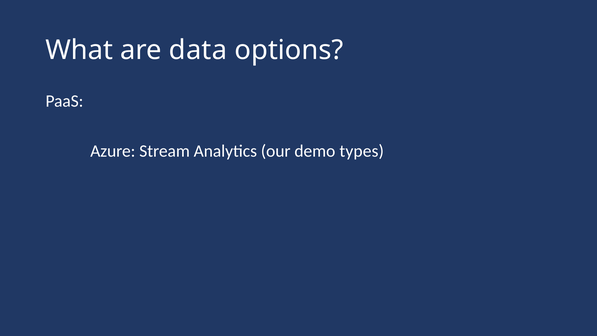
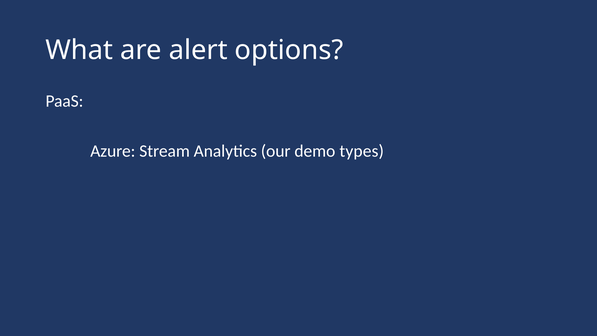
data: data -> alert (198, 50)
